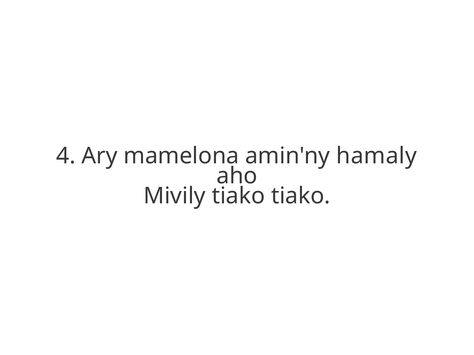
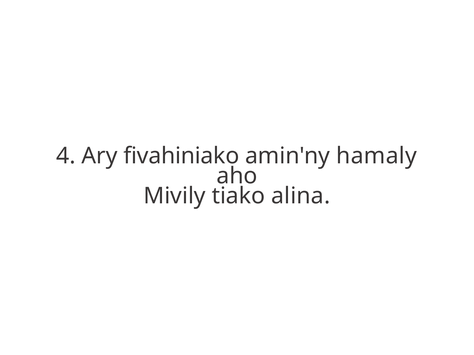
mamelona: mamelona -> fivahiniako (181, 156)
tiako tiako: tiako -> alina (301, 196)
